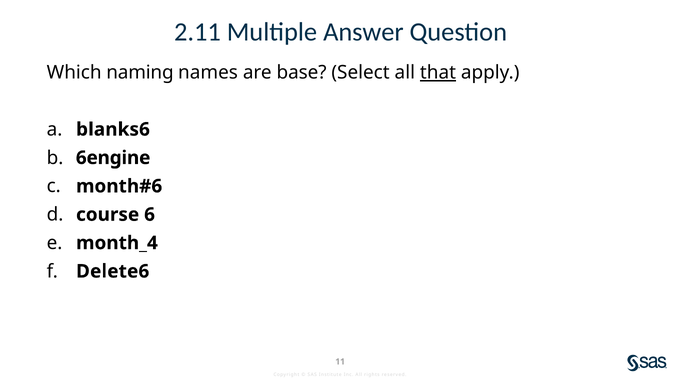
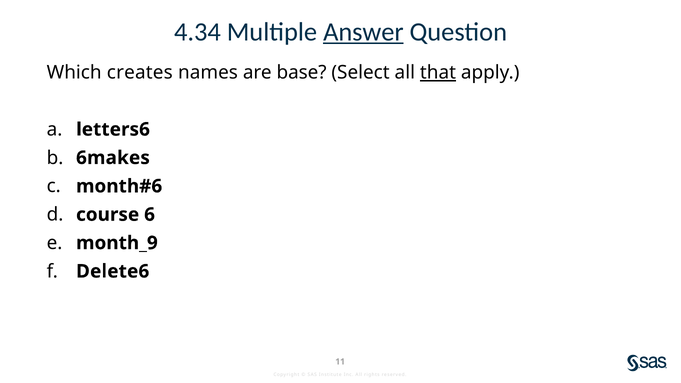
2.11: 2.11 -> 4.34 (197, 32)
Answer underline: none -> present (363, 32)
naming: naming -> creates (140, 73)
blanks6: blanks6 -> letters6 (113, 129)
6engine: 6engine -> 6makes (113, 158)
month_4: month_4 -> month_9 (117, 243)
